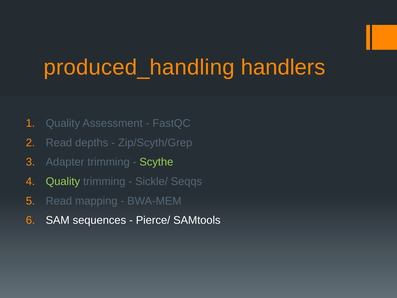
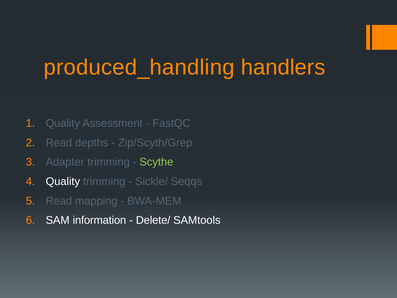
Quality colour: light green -> white (63, 181)
sequences: sequences -> information (99, 220)
Pierce/: Pierce/ -> Delete/ (153, 220)
